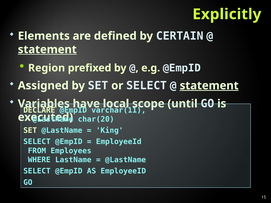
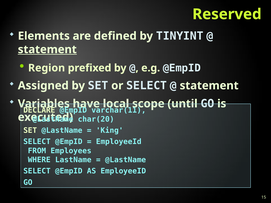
Explicitly: Explicitly -> Reserved (227, 14)
CERTAIN: CERTAIN -> TINYINT (180, 36)
statement underline: present -> none (209, 86)
